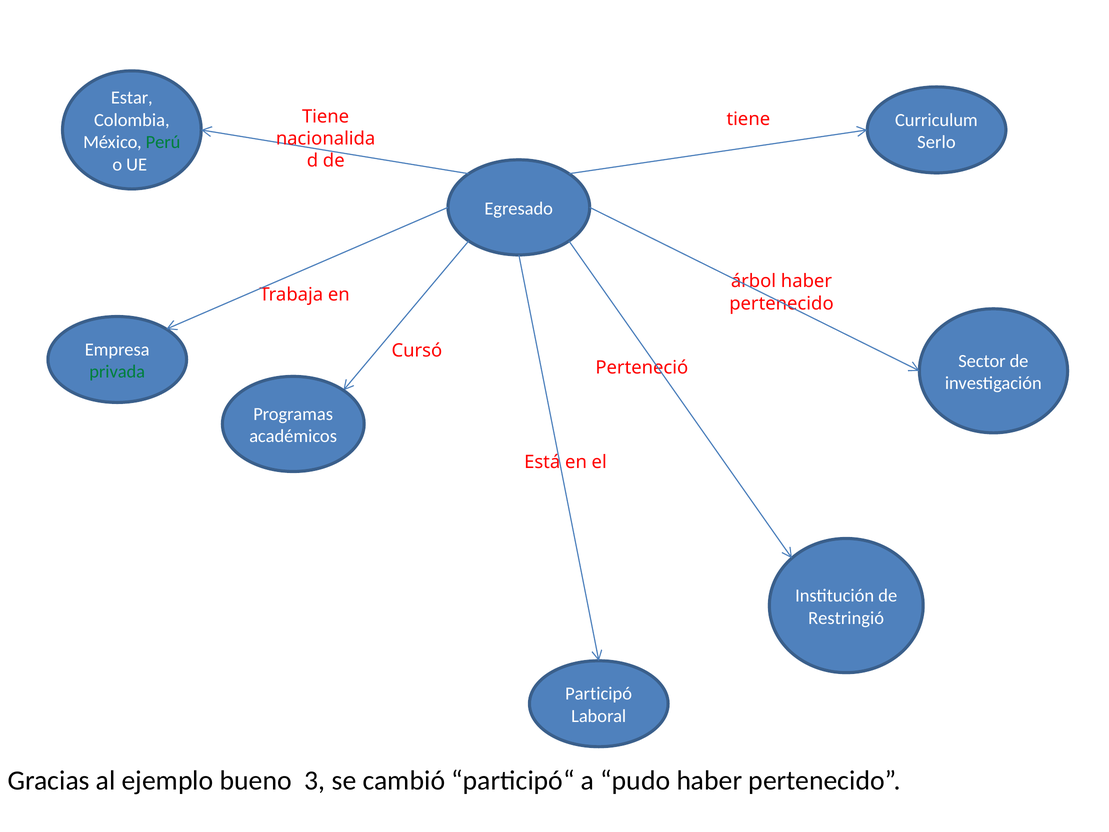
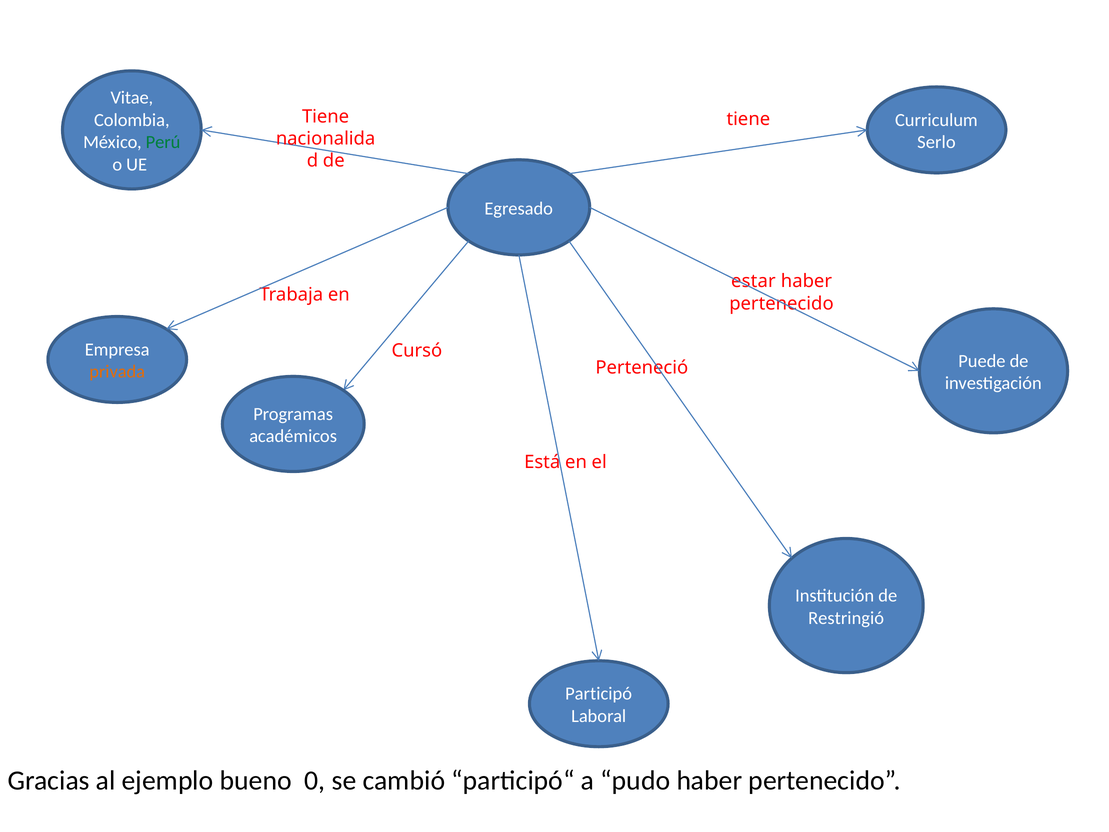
Estar: Estar -> Vitae (132, 98)
árbol: árbol -> estar (753, 281)
Sector: Sector -> Puede (982, 361)
privada colour: green -> orange (117, 372)
3: 3 -> 0 (315, 780)
